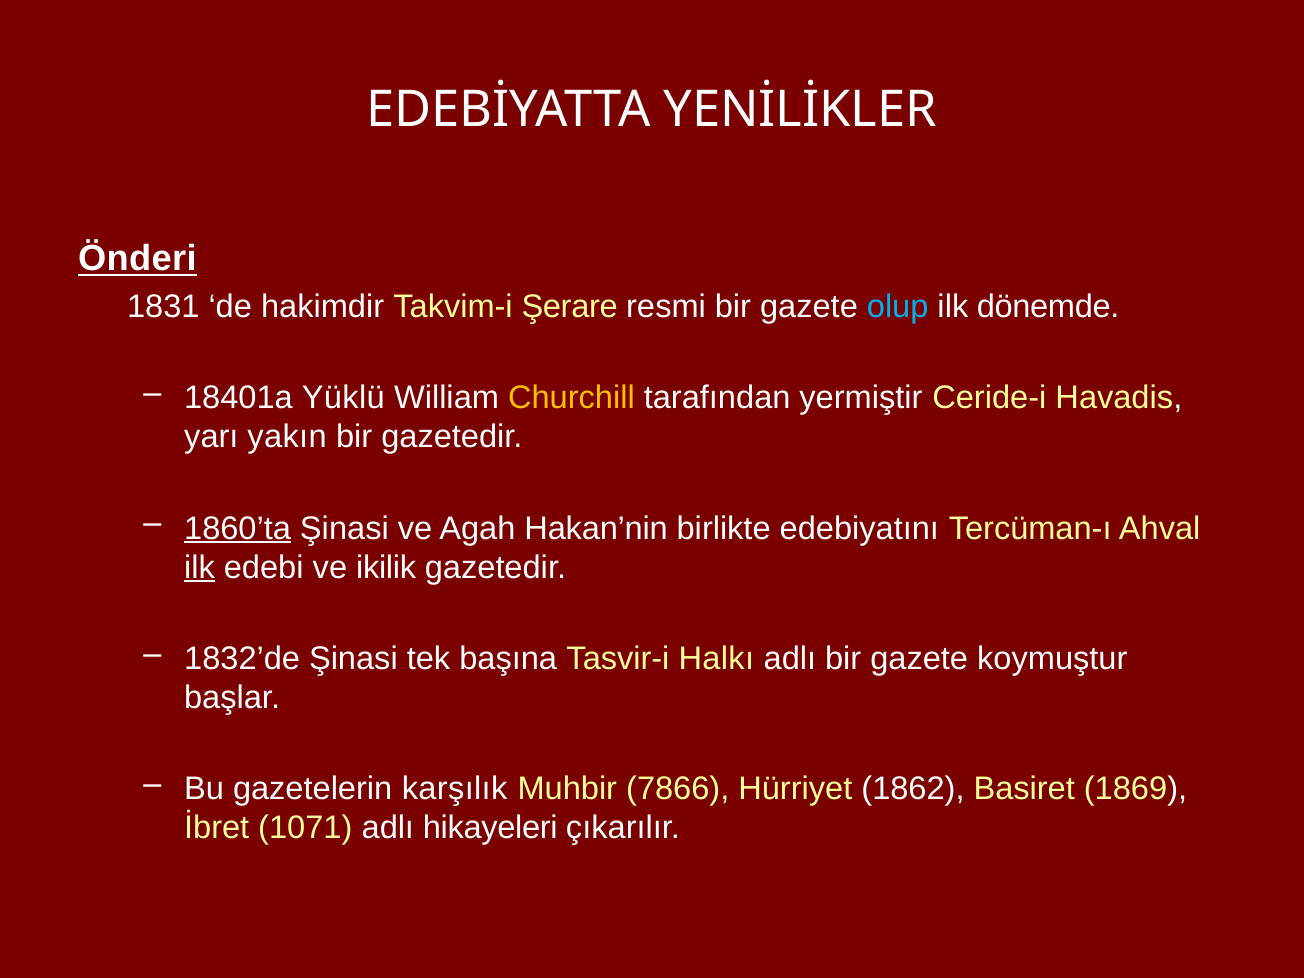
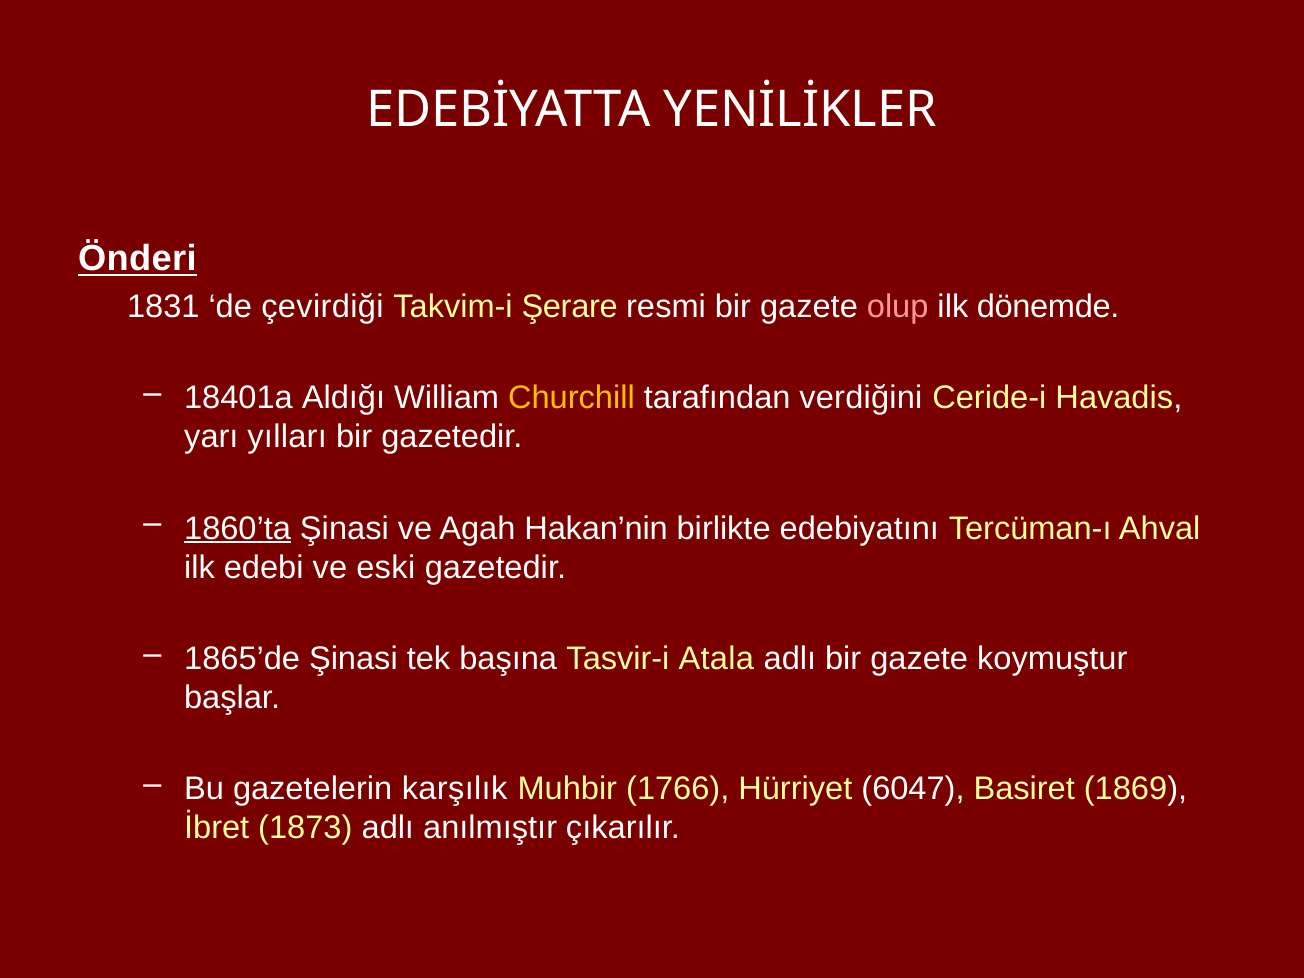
hakimdir: hakimdir -> çevirdiği (322, 307)
olup colour: light blue -> pink (898, 307)
Yüklü: Yüklü -> Aldığı (343, 398)
yermiştir: yermiştir -> verdiğini (861, 398)
yakın: yakın -> yılları (287, 437)
ilk underline: present -> none (200, 567)
ikilik: ikilik -> eski (386, 567)
1832’de: 1832’de -> 1865’de (242, 659)
Halkı: Halkı -> Atala (716, 659)
7866: 7866 -> 1766 (678, 789)
1862: 1862 -> 6047 (913, 789)
1071: 1071 -> 1873 (305, 828)
hikayeleri: hikayeleri -> anılmıştır (490, 828)
